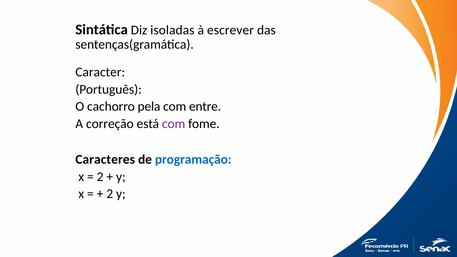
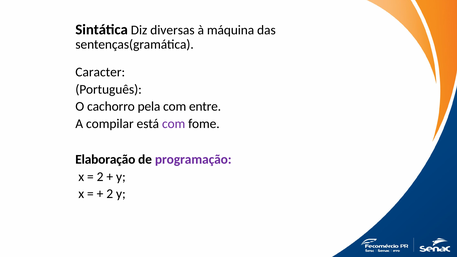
isoladas: isoladas -> diversas (172, 30)
escrever: escrever -> máquina (231, 30)
correção: correção -> compilar (110, 124)
Caracteres: Caracteres -> Elaboração (105, 160)
programação colour: blue -> purple (193, 160)
